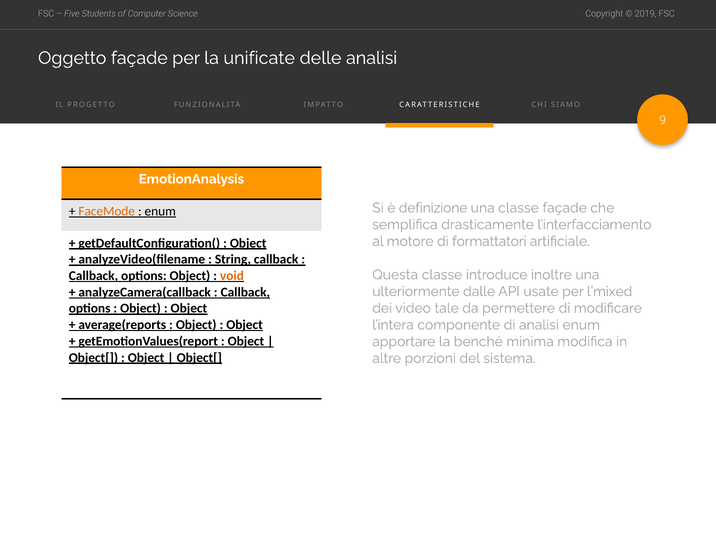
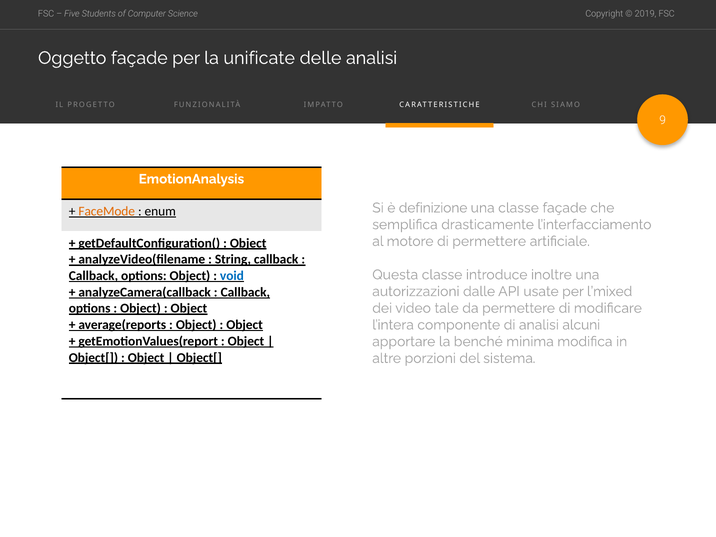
di formattatori: formattatori -> permettere (489, 241)
void colour: orange -> blue (232, 276)
ulteriormente: ulteriormente -> autorizzazioni (416, 291)
analisi enum: enum -> alcuni (581, 325)
